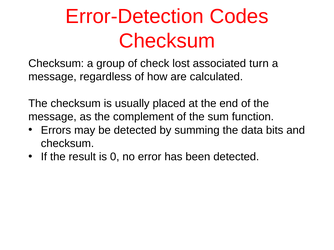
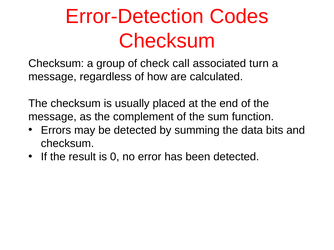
lost: lost -> call (181, 64)
